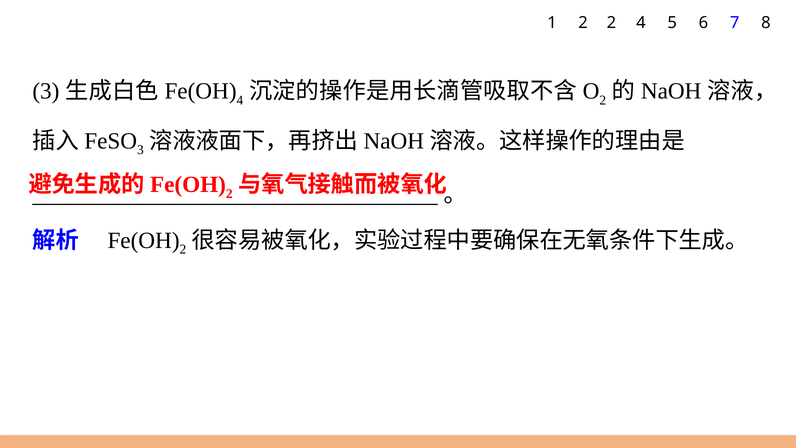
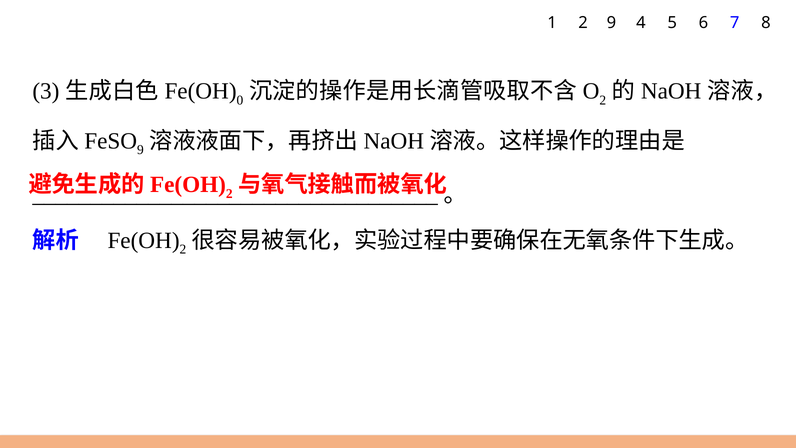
2 2: 2 -> 9 (611, 23)
4: 4 -> 0 (240, 100)
3: 3 -> 9 (140, 150)
